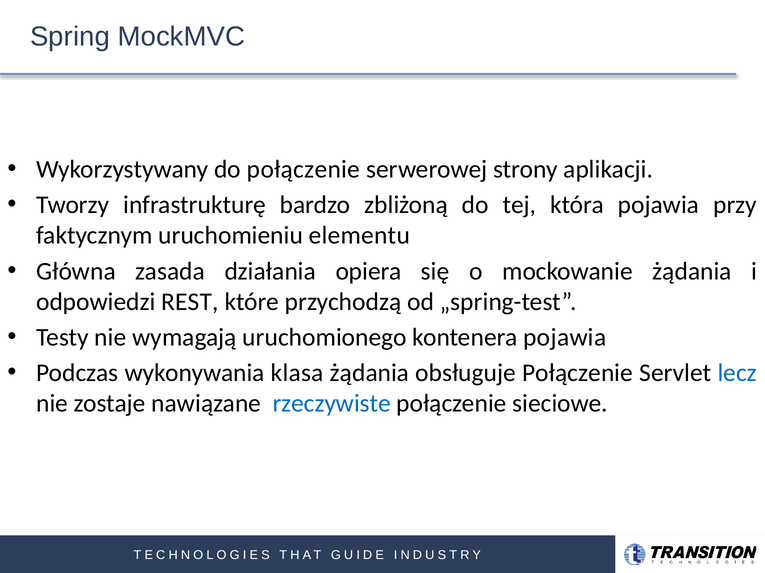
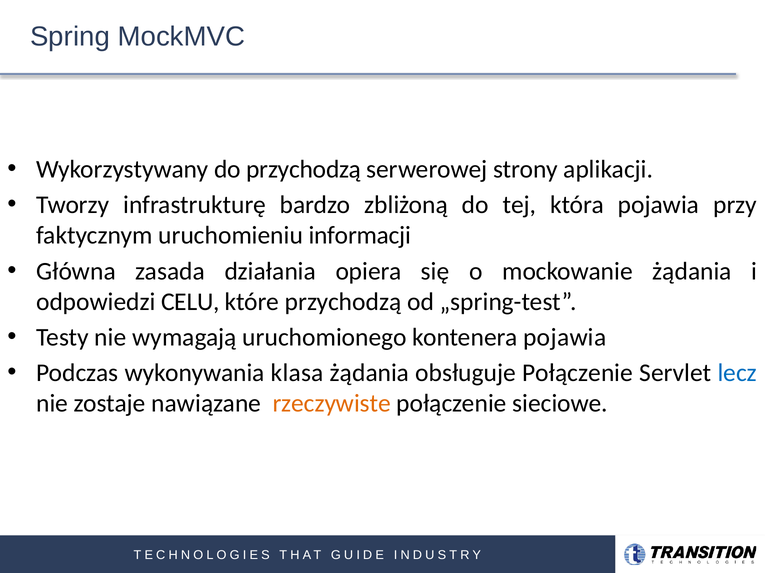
do połączenie: połączenie -> przychodzą (304, 170)
elementu: elementu -> informacji (360, 236)
REST: REST -> CELU (190, 302)
rzeczywiste colour: blue -> orange (332, 404)
